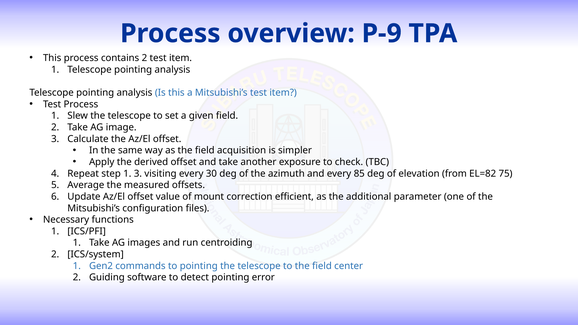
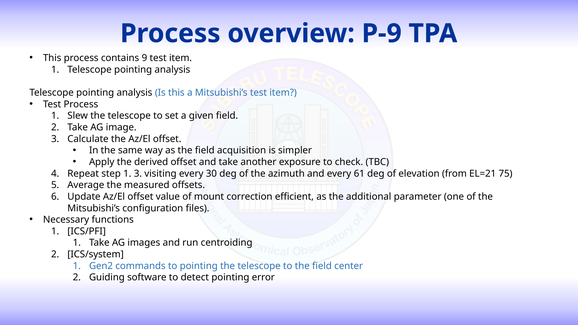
contains 2: 2 -> 9 (144, 58)
85: 85 -> 61 (359, 174)
EL=82: EL=82 -> EL=21 (483, 174)
